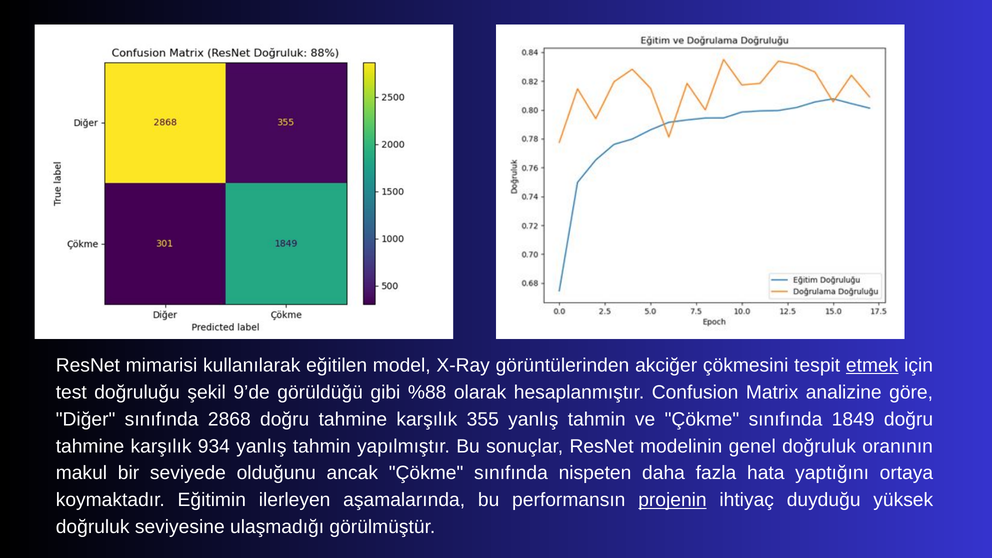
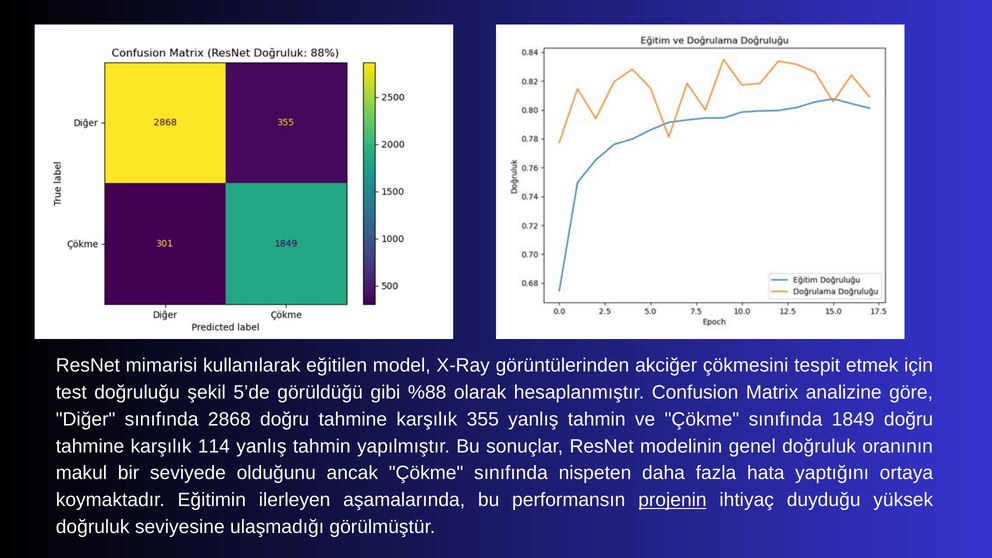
etmek underline: present -> none (872, 365)
9’de: 9’de -> 5’de (252, 392)
934: 934 -> 114 (214, 446)
